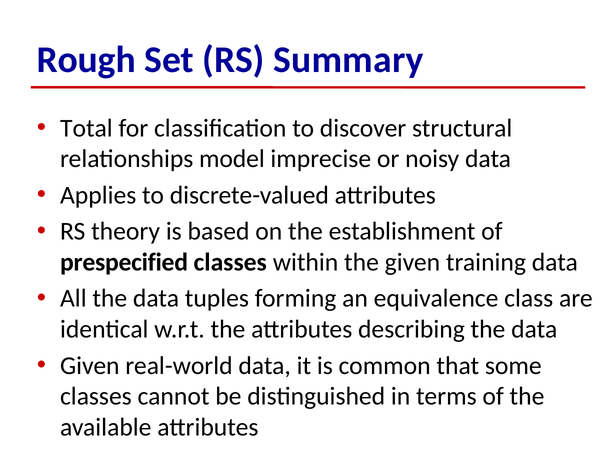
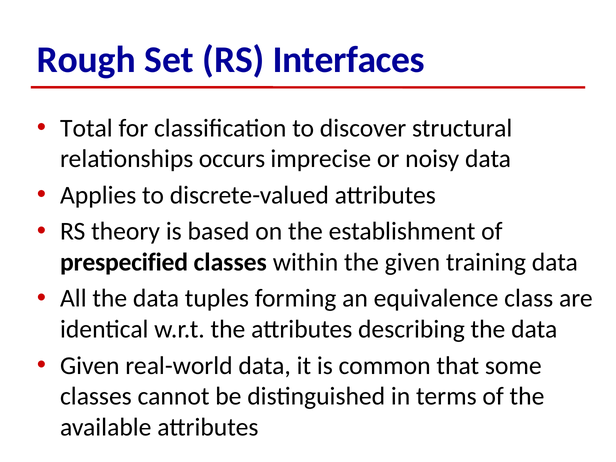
Summary: Summary -> Interfaces (349, 60)
model: model -> occurs (232, 159)
